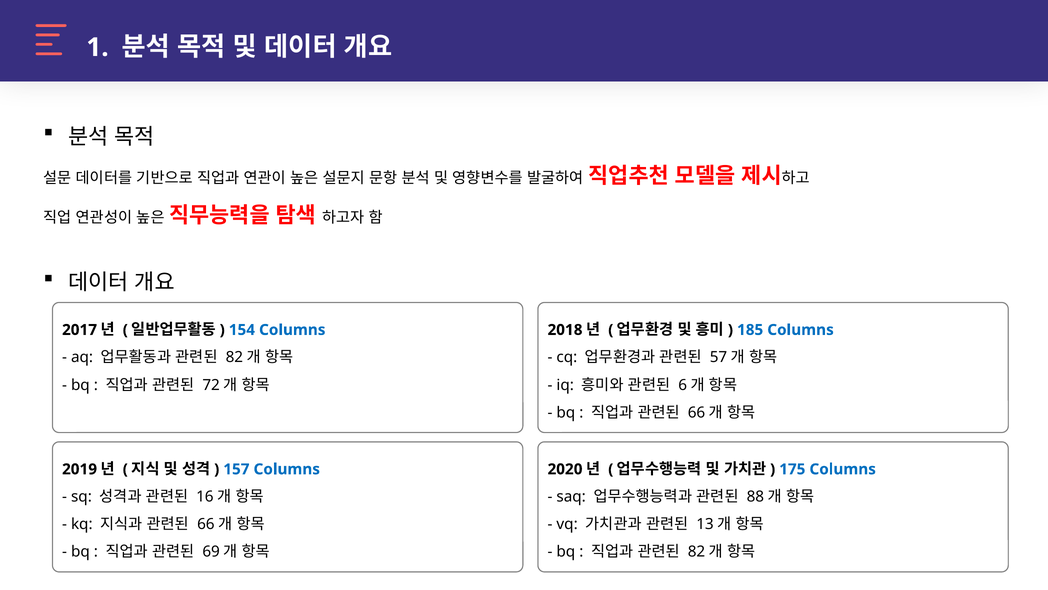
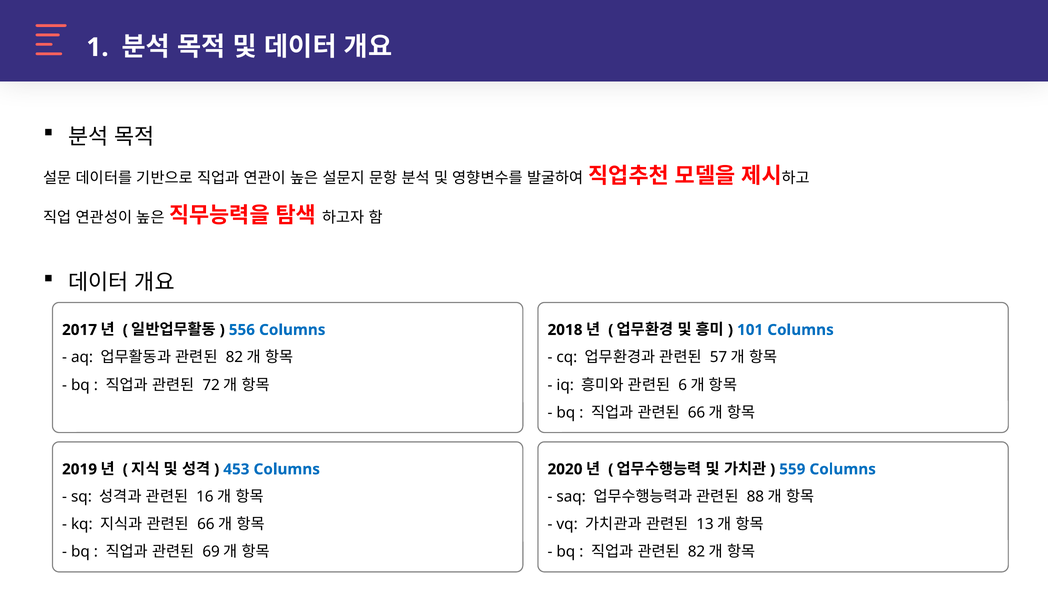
154: 154 -> 556 (242, 330)
185: 185 -> 101 (750, 330)
157: 157 -> 453 (236, 469)
175: 175 -> 559 (792, 469)
